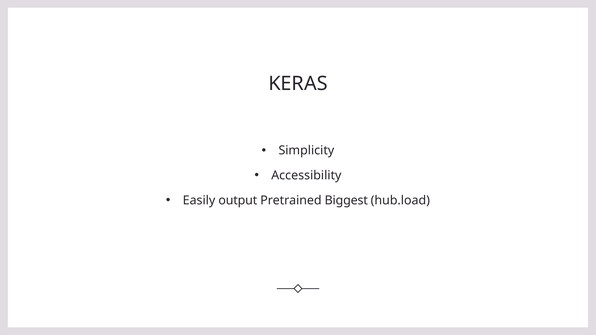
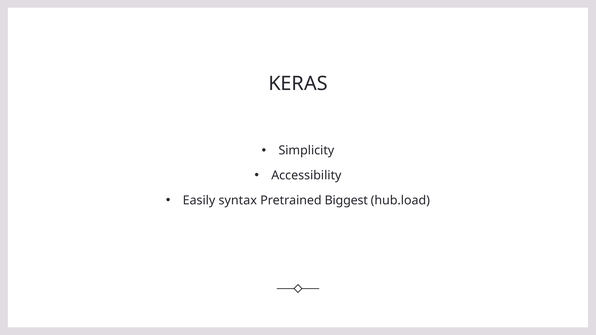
output: output -> syntax (238, 200)
